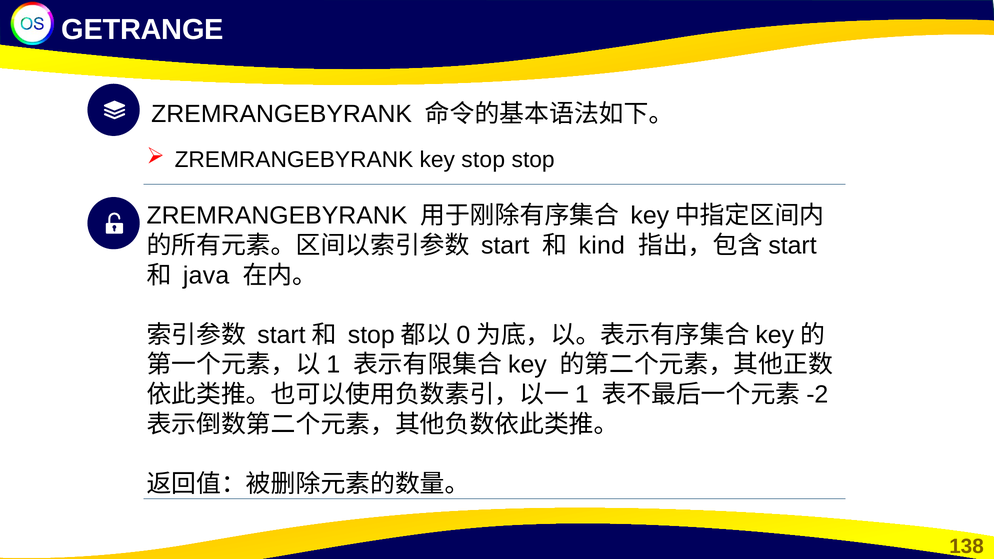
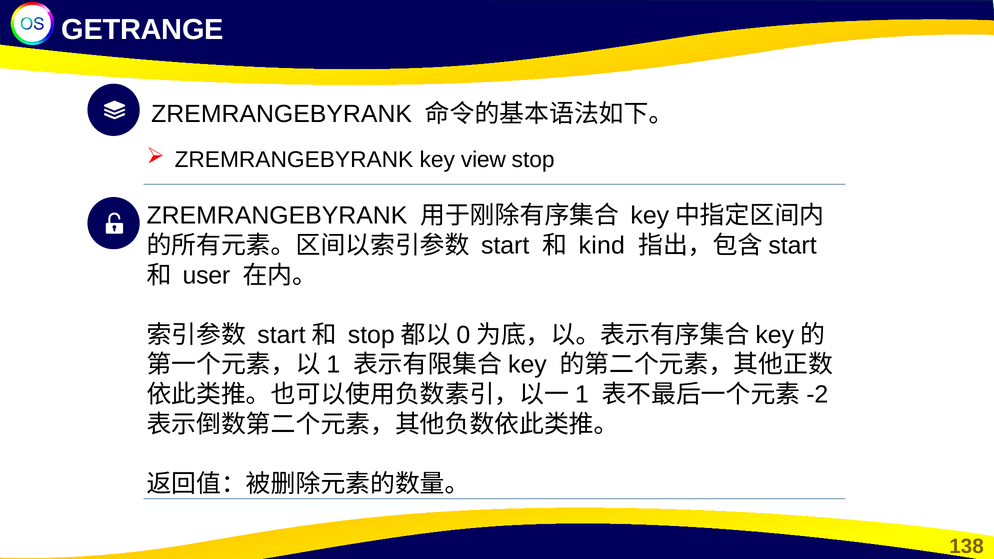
key stop: stop -> view (483, 160)
java: java -> user (206, 275)
